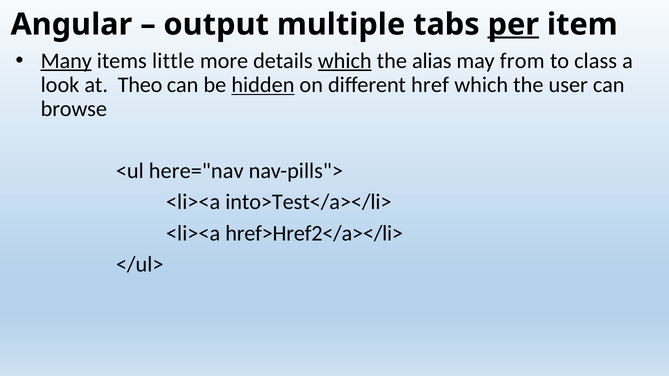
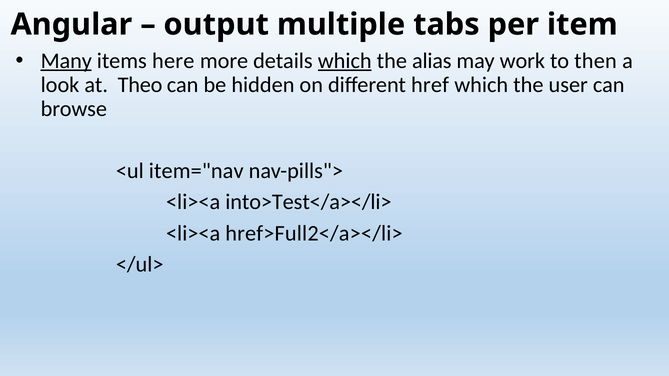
per underline: present -> none (513, 24)
little: little -> here (173, 61)
from: from -> work (522, 61)
class: class -> then (596, 61)
hidden underline: present -> none (263, 85)
here="nav: here="nav -> item="nav (196, 171)
href>Href2</a></li>: href>Href2</a></li> -> href>Full2</a></li> (314, 233)
